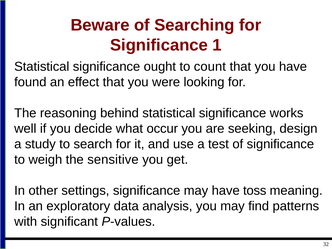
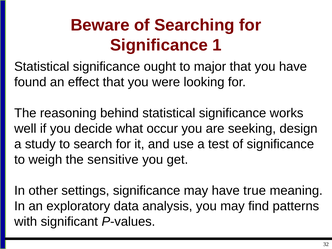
count: count -> major (210, 67)
toss: toss -> true (255, 191)
